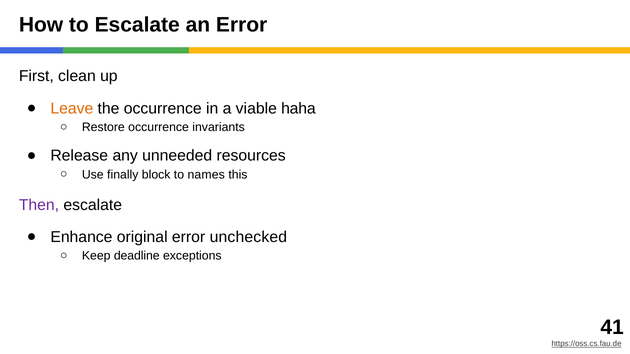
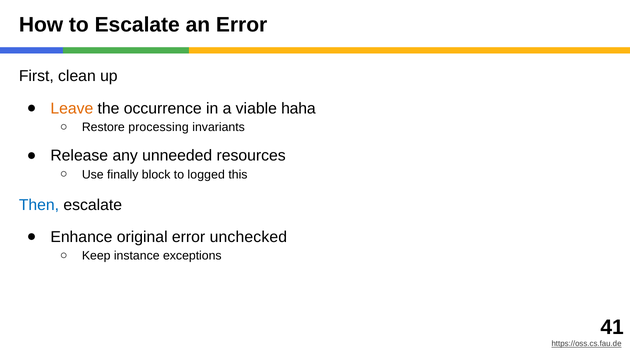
Restore occurrence: occurrence -> processing (159, 127)
names: names -> logged (206, 175)
Then colour: purple -> blue (39, 205)
deadline: deadline -> instance (137, 256)
